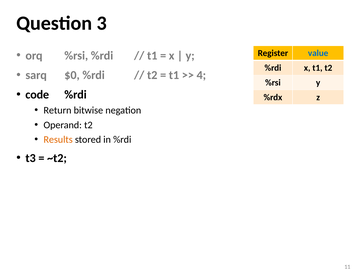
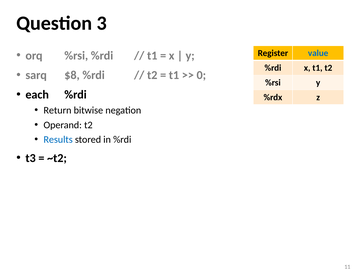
$0: $0 -> $8 (72, 75)
4: 4 -> 0 (201, 75)
code: code -> each (37, 95)
Results colour: orange -> blue (58, 139)
